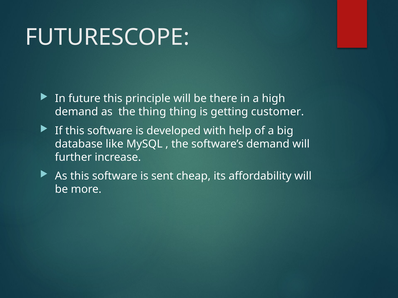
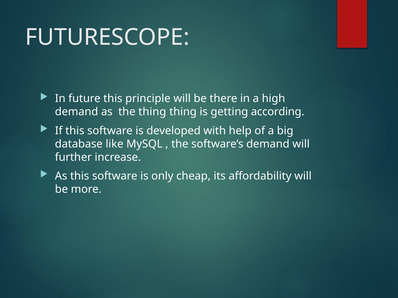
customer: customer -> according (278, 112)
sent: sent -> only (162, 176)
